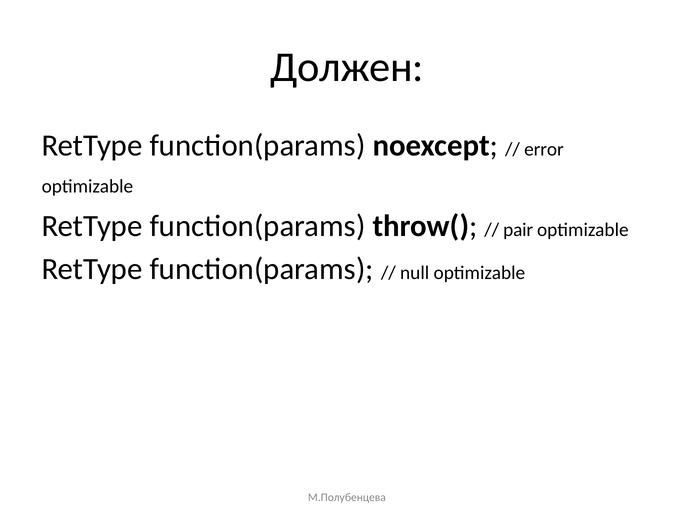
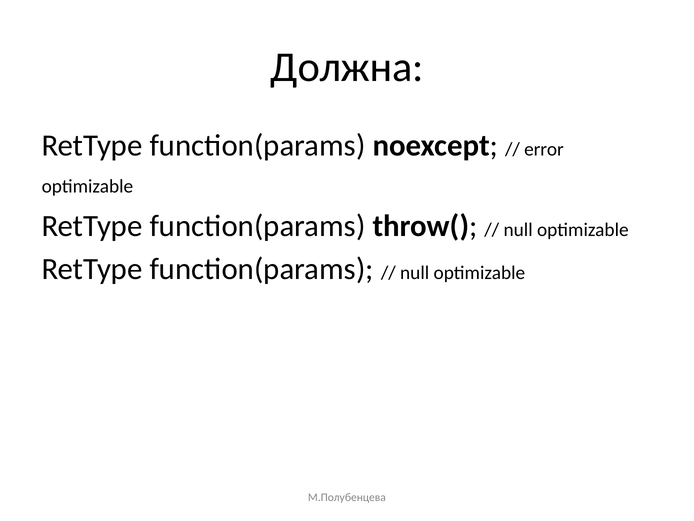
Должен: Должен -> Должна (347, 67)
pair: pair -> null (518, 230)
